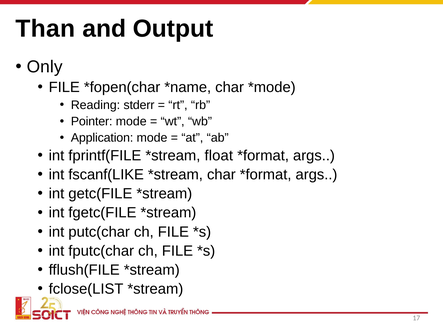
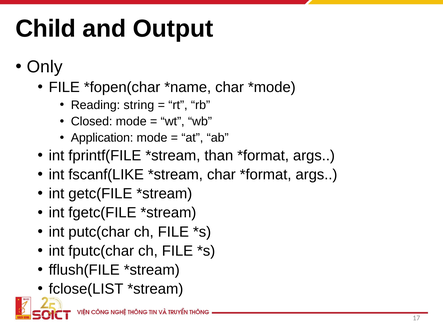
Than: Than -> Child (46, 29)
stderr: stderr -> string (139, 105)
Pointer: Pointer -> Closed (92, 121)
float: float -> than (219, 155)
